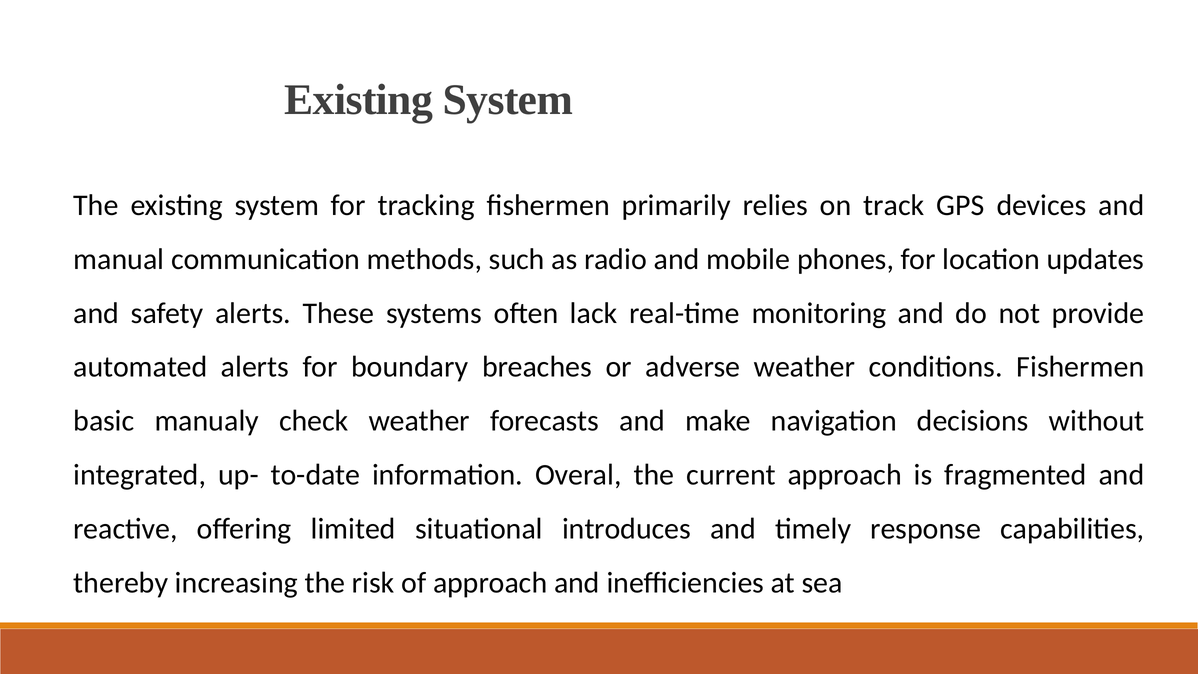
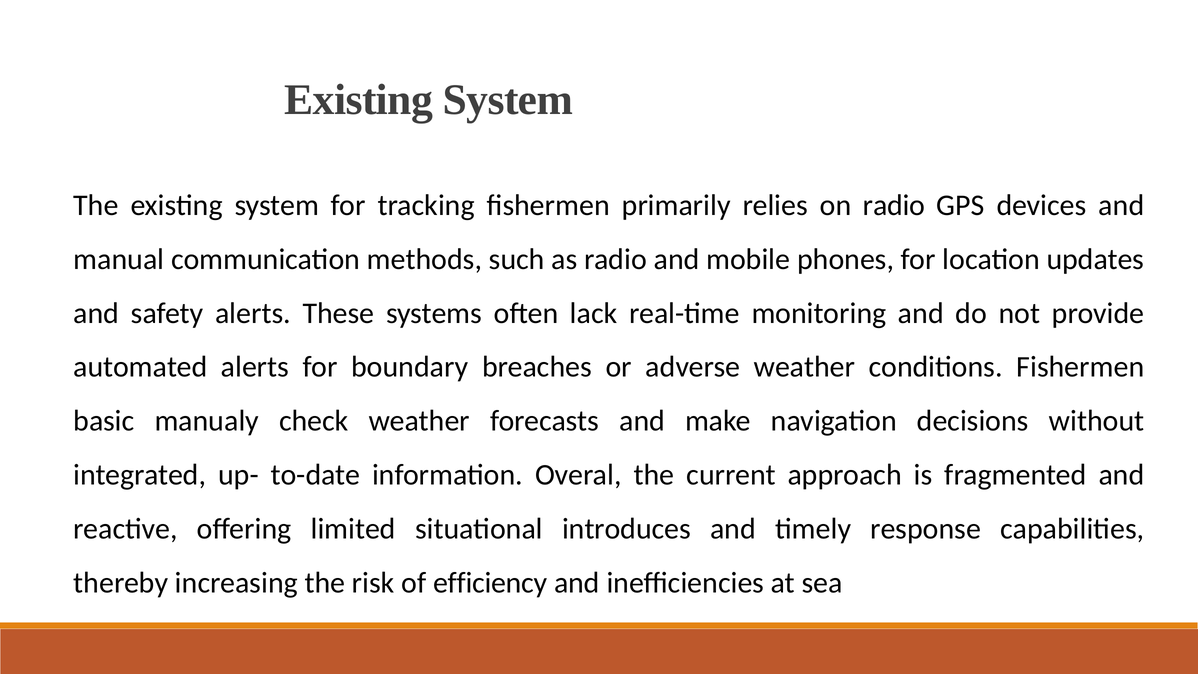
on track: track -> radio (894, 205)
of approach: approach -> efficiency (490, 583)
